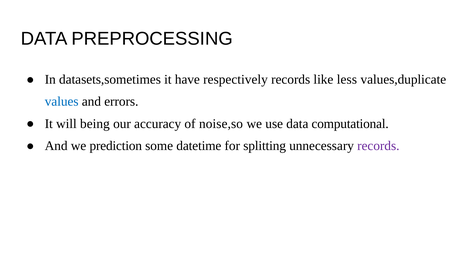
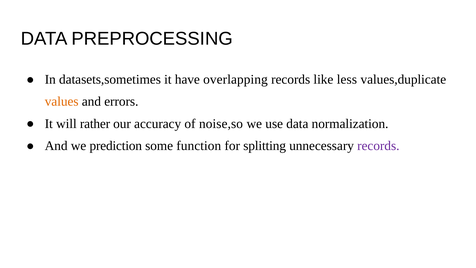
respectively: respectively -> overlapping (235, 80)
values colour: blue -> orange (62, 102)
being: being -> rather (95, 124)
computational: computational -> normalization (350, 124)
datetime: datetime -> function (199, 146)
